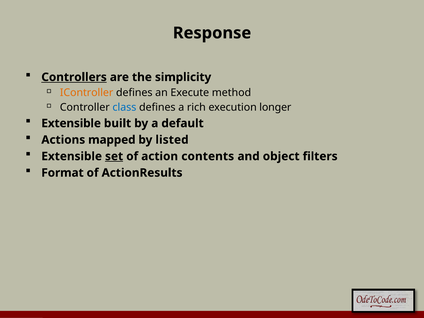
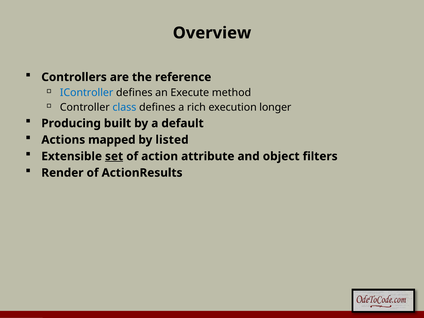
Response: Response -> Overview (212, 33)
Controllers underline: present -> none (74, 77)
simplicity: simplicity -> reference (183, 77)
IController colour: orange -> blue (87, 93)
Extensible: Extensible -> Producing (71, 123)
contents: contents -> attribute (208, 156)
Format: Format -> Render (62, 173)
